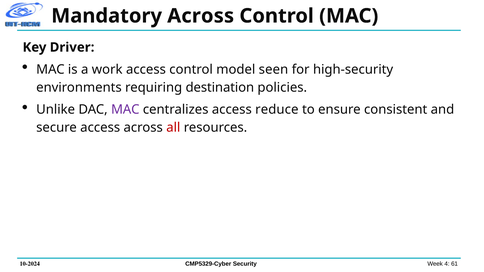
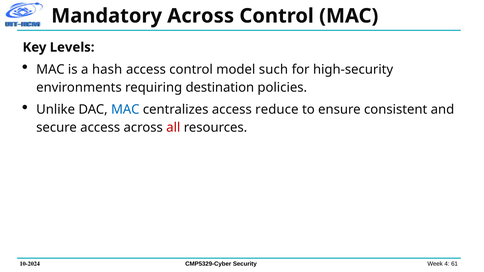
Driver: Driver -> Levels (72, 47)
work: work -> hash (107, 69)
seen: seen -> such (273, 69)
MAC colour: purple -> blue (125, 110)
